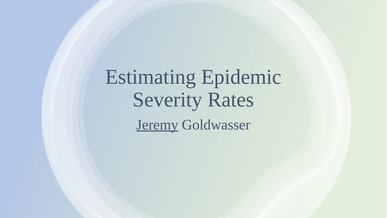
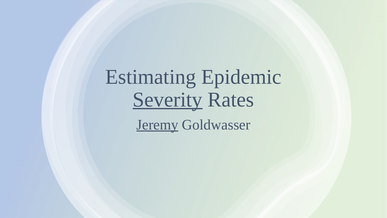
Severity underline: none -> present (168, 100)
